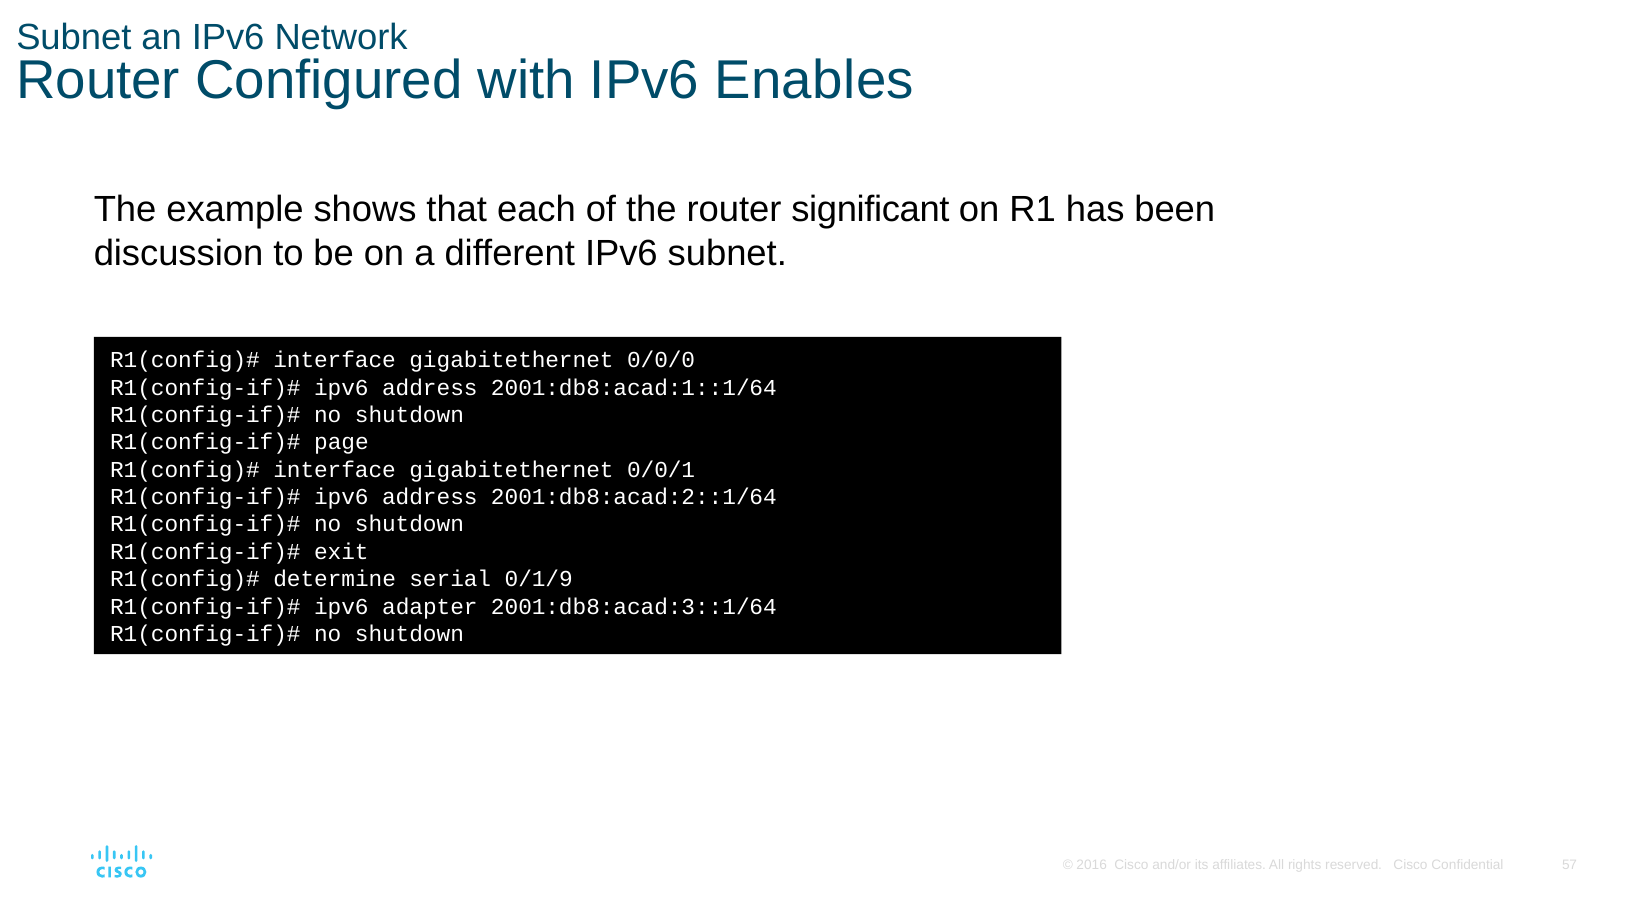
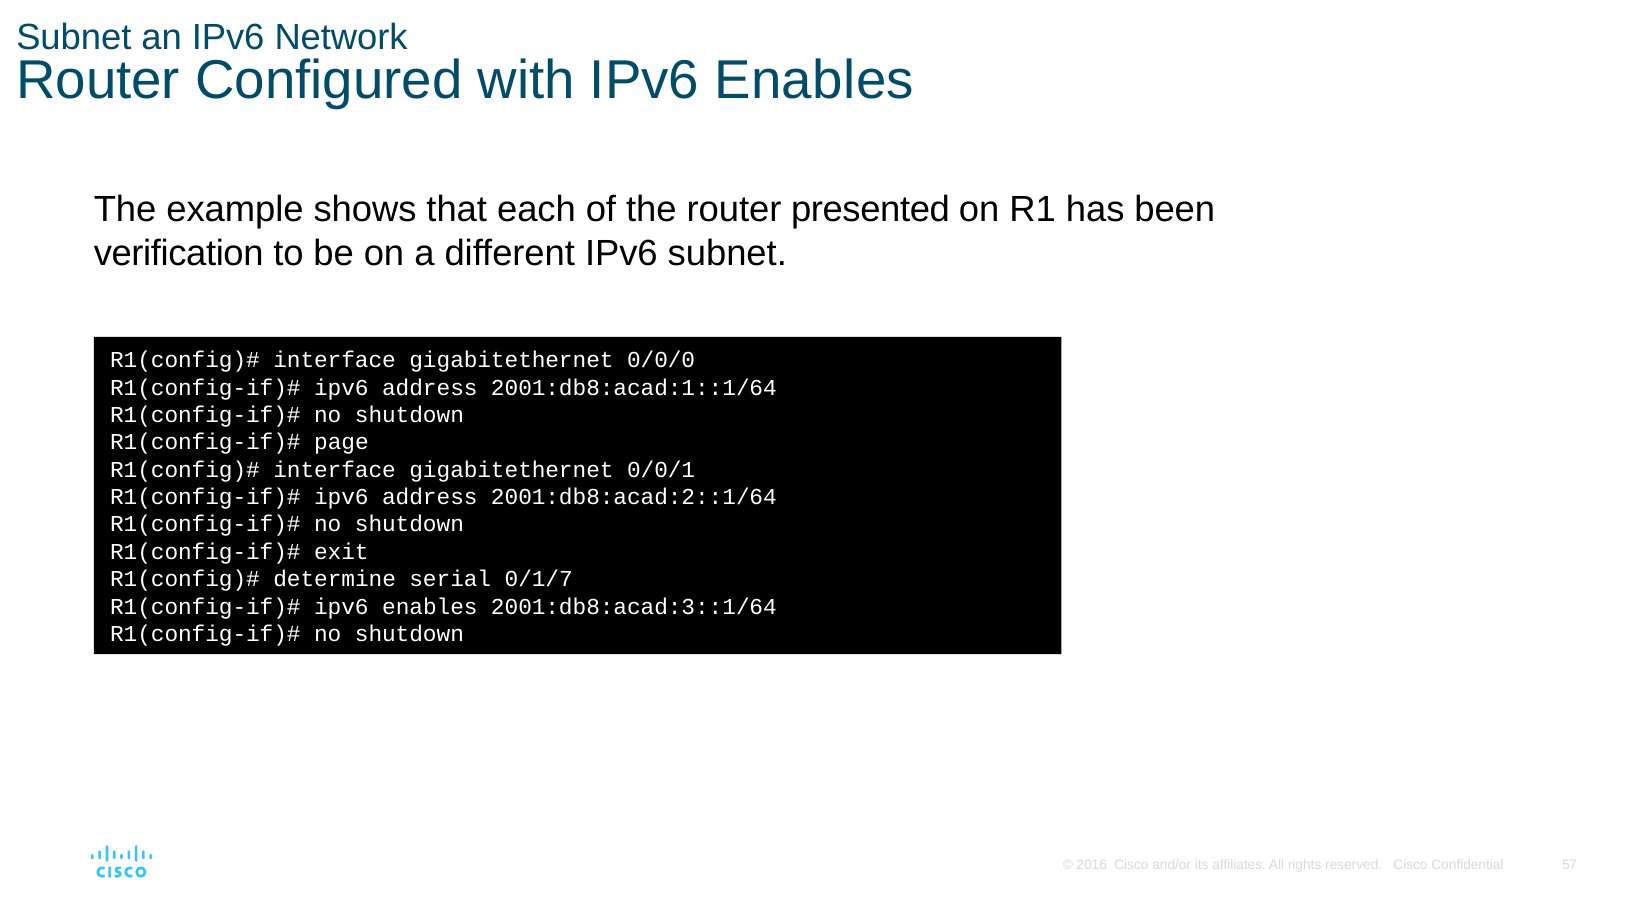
significant: significant -> presented (870, 209)
discussion: discussion -> verification (179, 253)
0/1/9: 0/1/9 -> 0/1/7 (539, 579)
adapter: adapter -> enables (430, 606)
